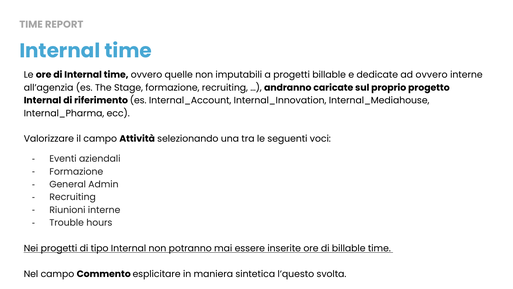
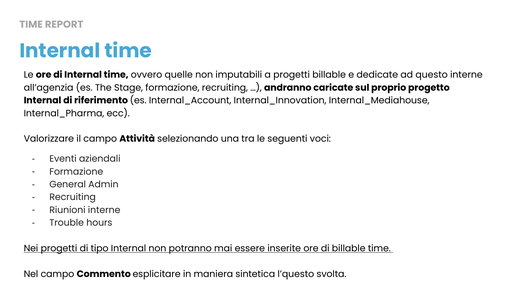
ad ovvero: ovvero -> questo (432, 75)
